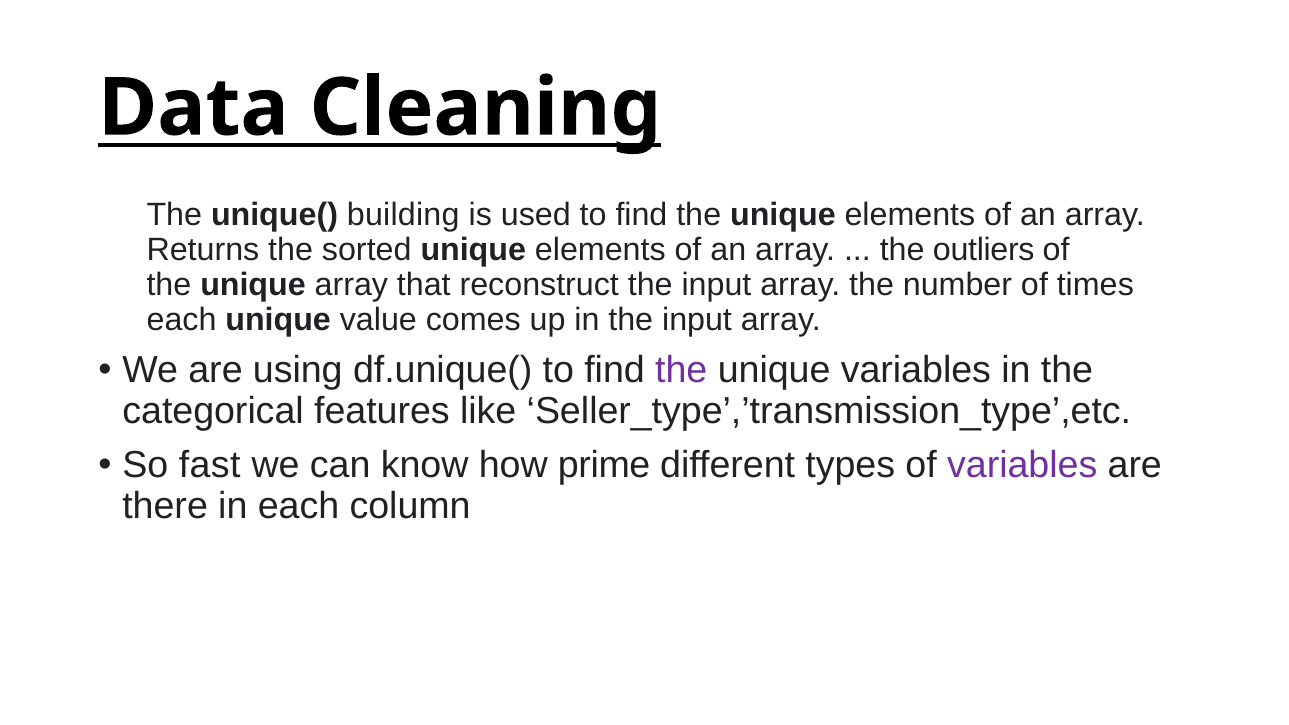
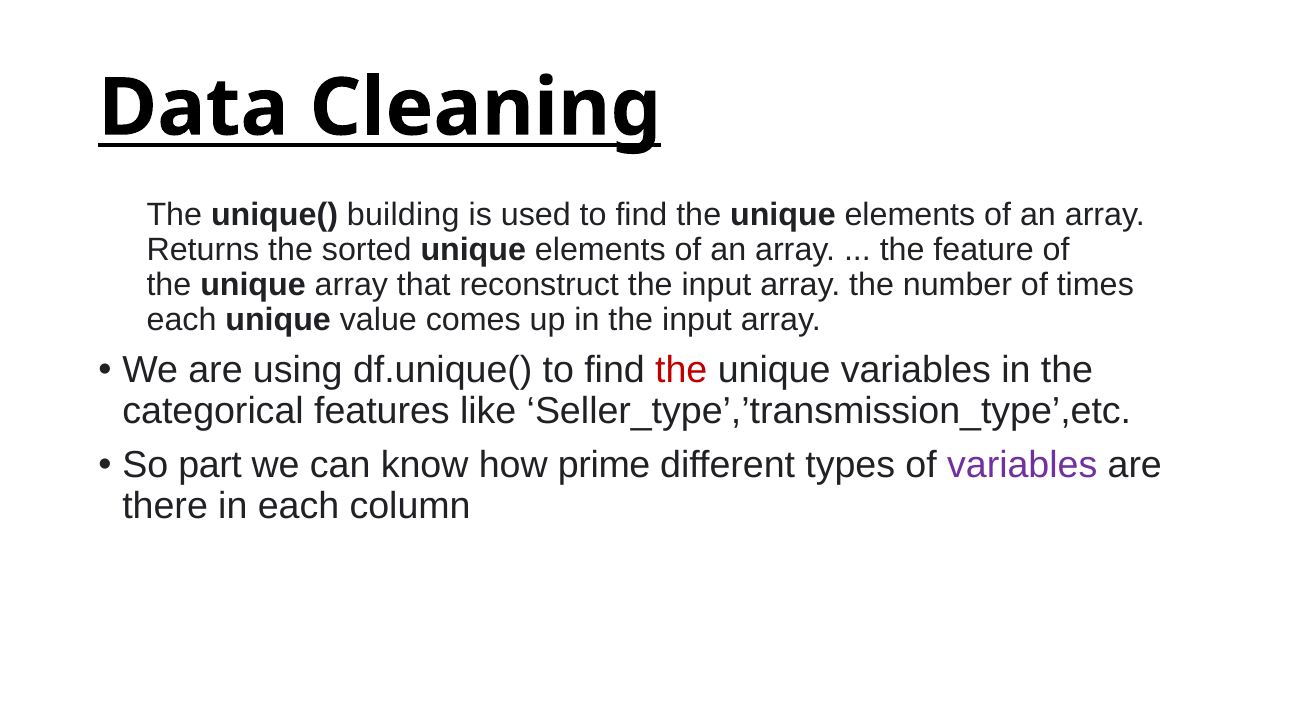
outliers: outliers -> feature (984, 250)
the colour: purple -> red (681, 371)
fast: fast -> part (210, 465)
